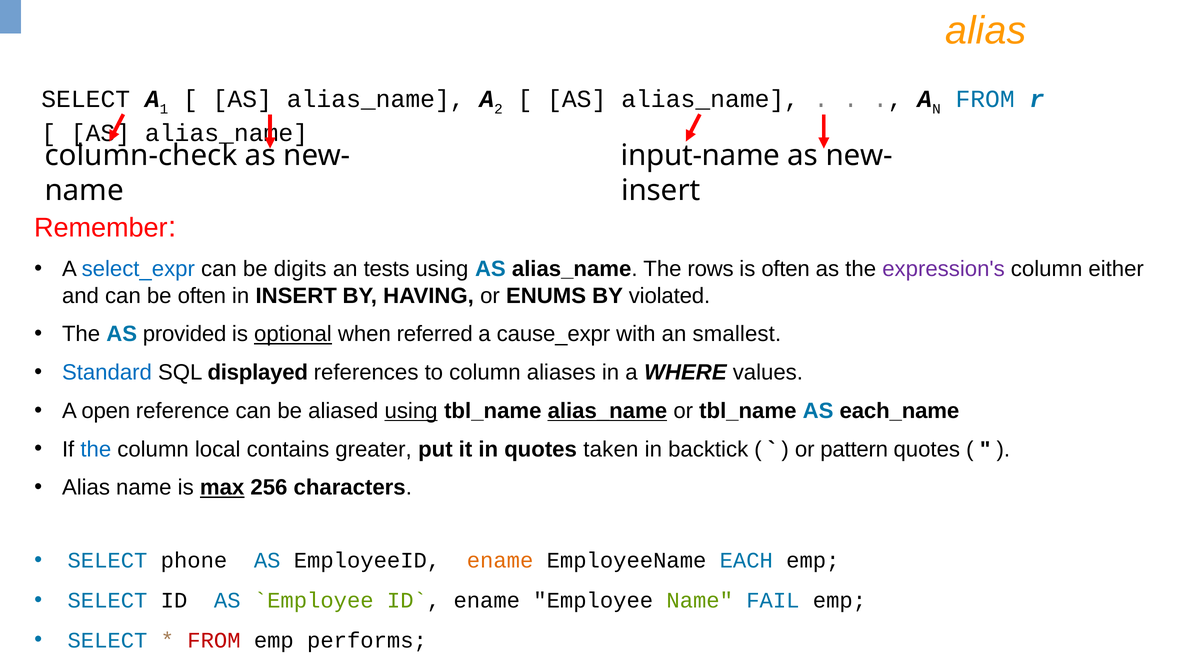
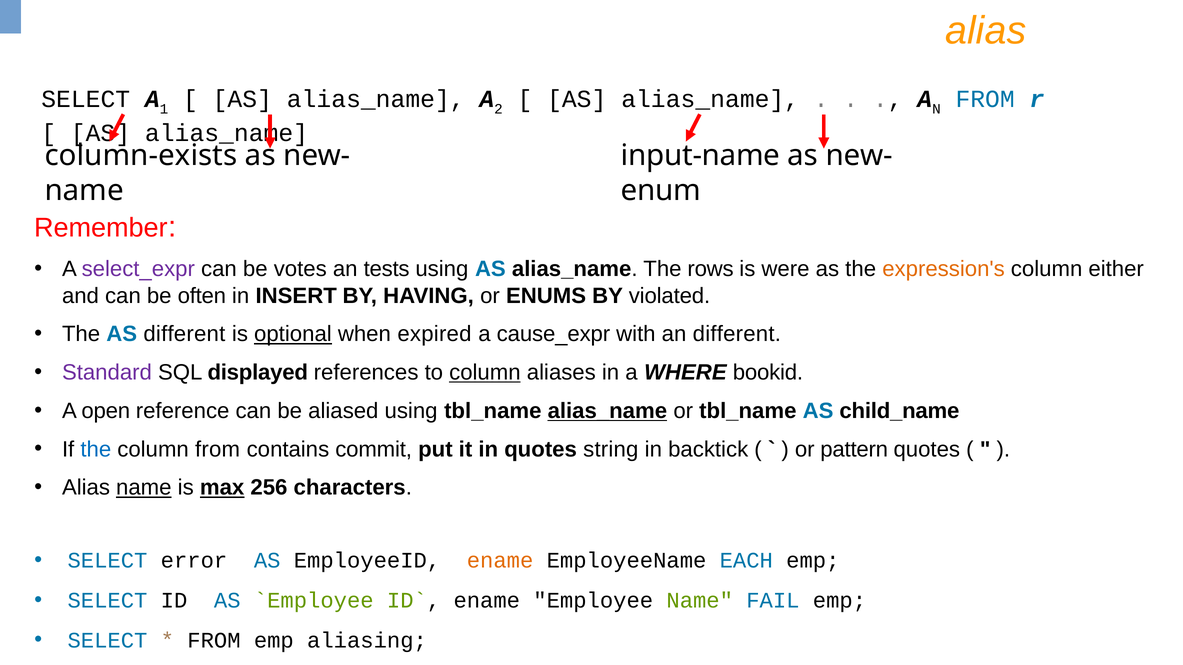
column-check: column-check -> column-exists (141, 155)
insert: insert -> enum (661, 191)
select_expr colour: blue -> purple (138, 269)
digits: digits -> votes (300, 269)
is often: often -> were (785, 269)
expression's colour: purple -> orange (944, 269)
AS provided: provided -> different (184, 334)
referred: referred -> expired (434, 334)
an smallest: smallest -> different (737, 334)
Standard colour: blue -> purple (107, 373)
column underline: none -> present (485, 373)
values: values -> bookid (768, 373)
using underline: present -> none (411, 411)
each_name: each_name -> child_name (899, 411)
column local: local -> from (218, 450)
greater: greater -> commit (374, 450)
taken: taken -> string (611, 450)
name underline: none -> present (144, 488)
phone: phone -> error (194, 561)
FROM colour: red -> black (214, 641)
performs: performs -> aliasing (367, 641)
